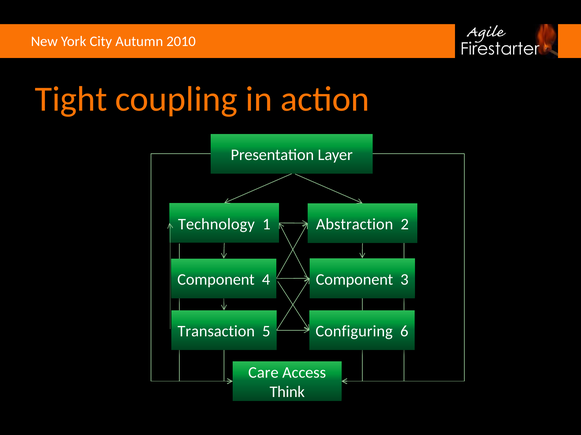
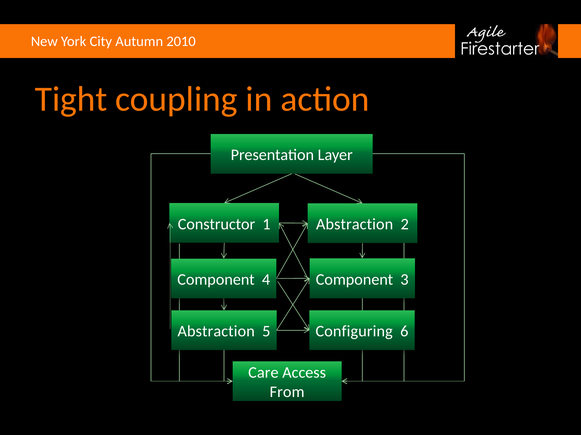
Technology: Technology -> Constructor (216, 224)
Transaction: Transaction -> Abstraction (216, 332)
Think: Think -> From (287, 393)
